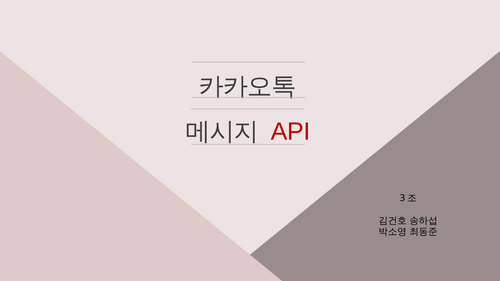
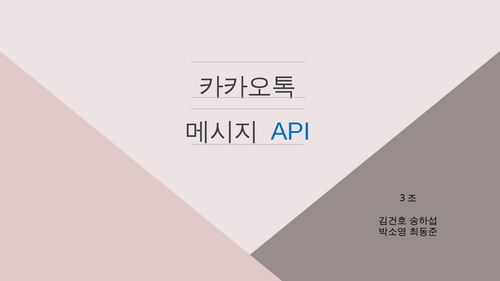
API colour: red -> blue (291, 132)
